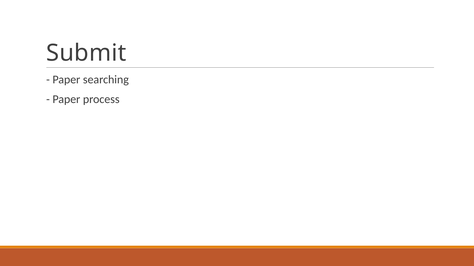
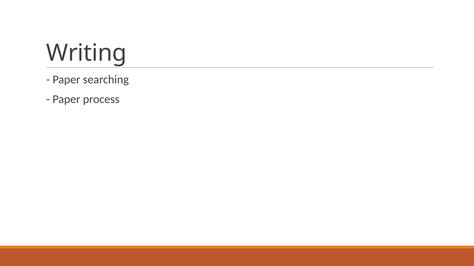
Submit: Submit -> Writing (87, 53)
